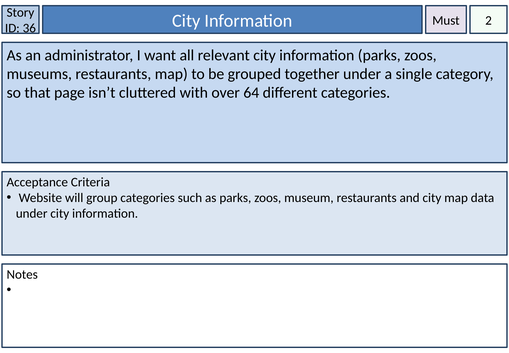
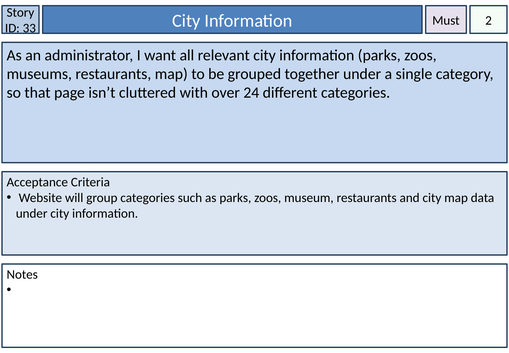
36: 36 -> 33 (29, 28)
64: 64 -> 24 (251, 93)
